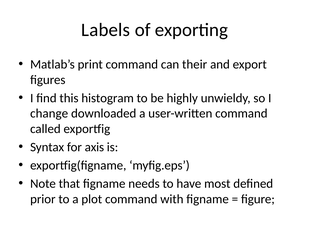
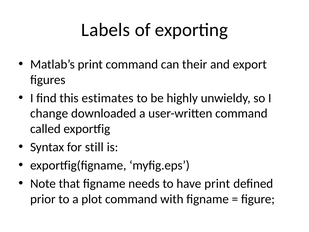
histogram: histogram -> estimates (108, 98)
axis: axis -> still (94, 147)
have most: most -> print (217, 183)
